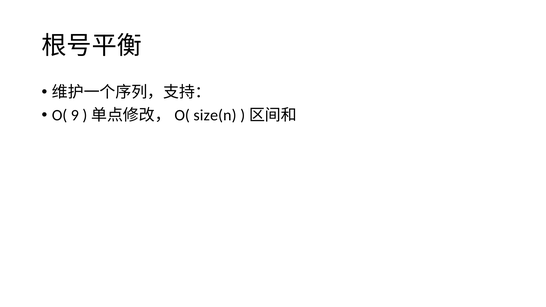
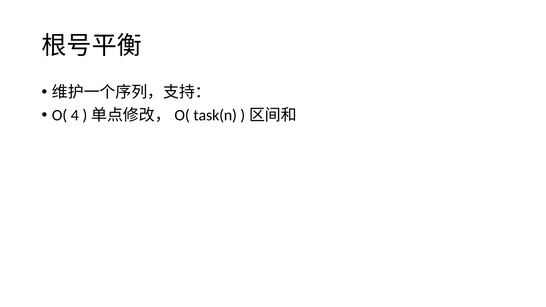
9: 9 -> 4 (75, 115)
size(n: size(n -> task(n (215, 115)
